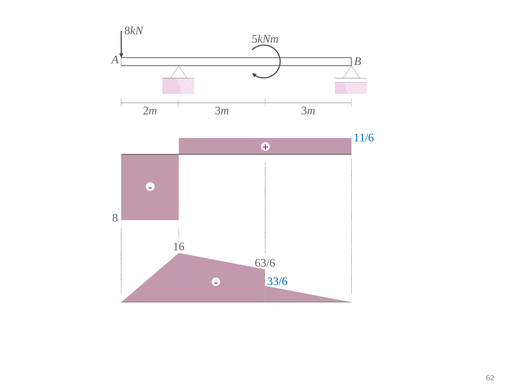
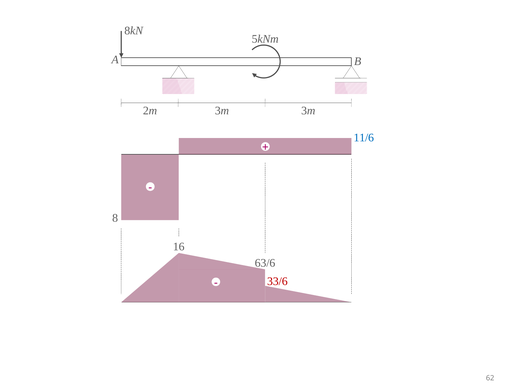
33/6 colour: blue -> red (277, 282)
